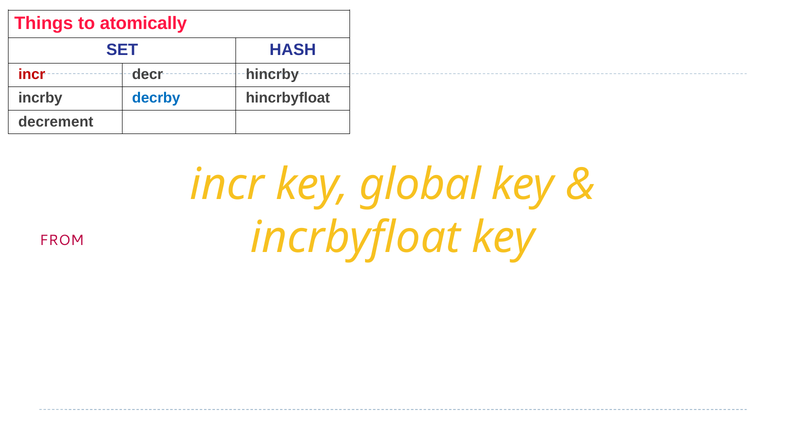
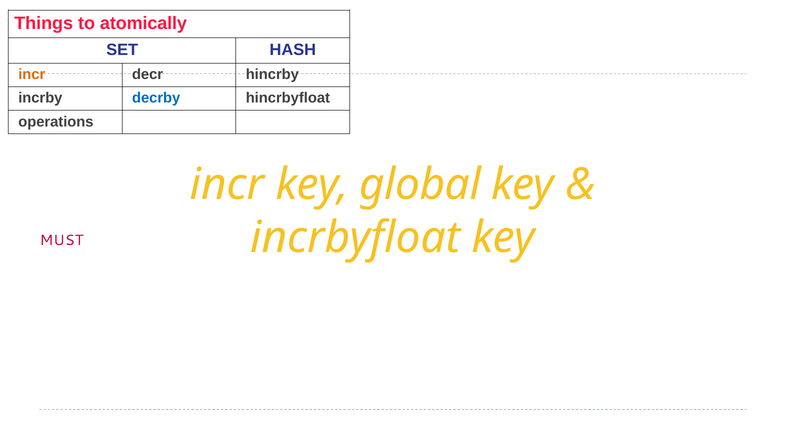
incr colour: red -> orange (32, 75)
decrement: decrement -> operations (56, 122)
FROM: FROM -> MUST (62, 240)
